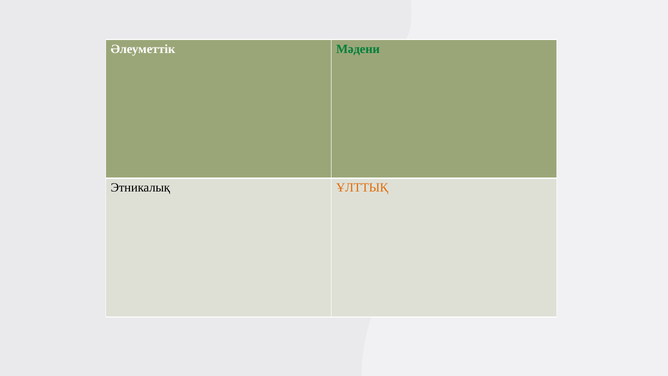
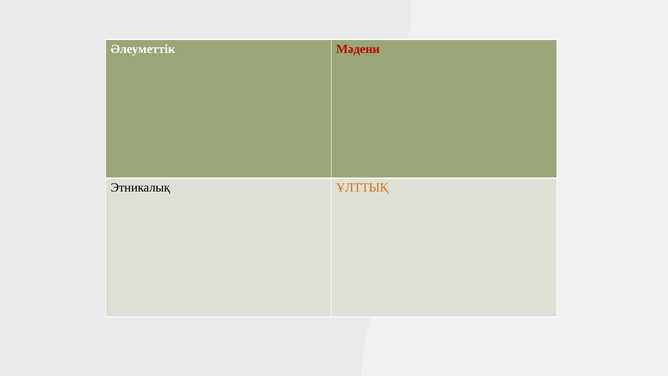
Мәдени colour: green -> red (358, 49)
